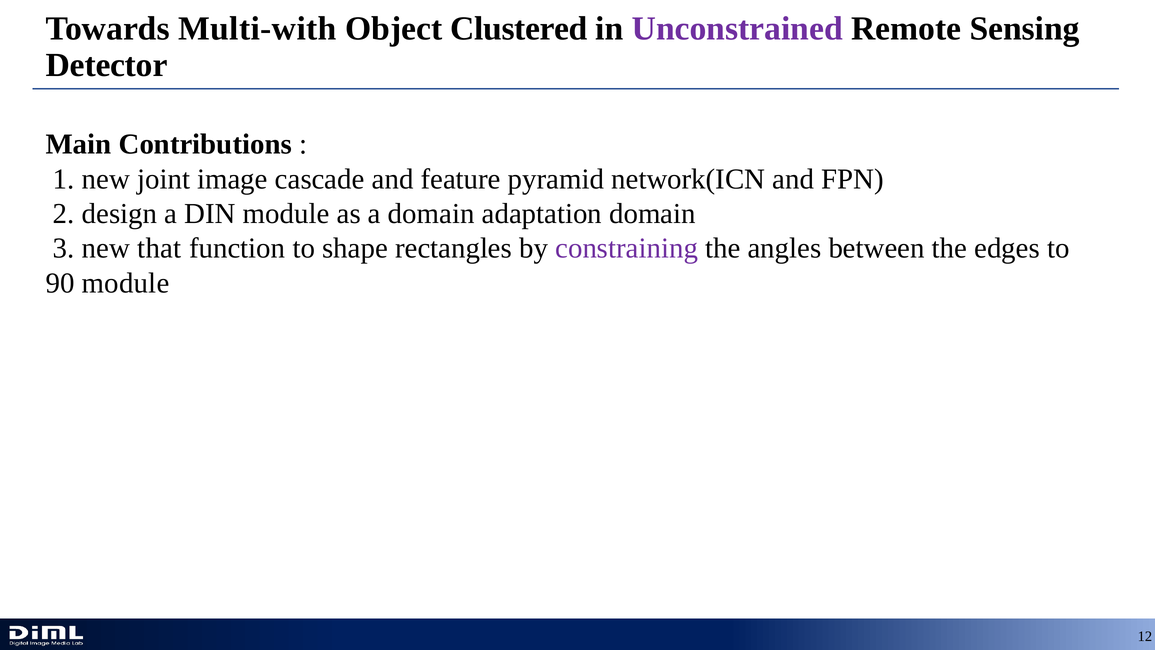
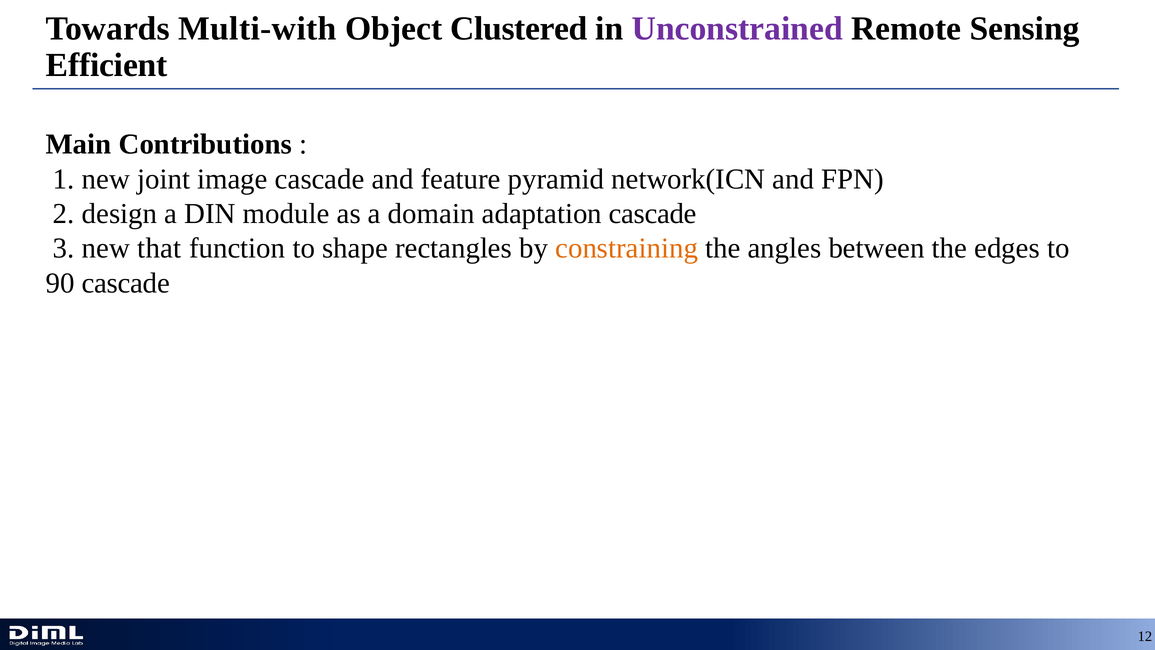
Detector: Detector -> Efficient (107, 65)
adaptation domain: domain -> cascade (653, 214)
constraining colour: purple -> orange (627, 248)
90 module: module -> cascade (126, 283)
